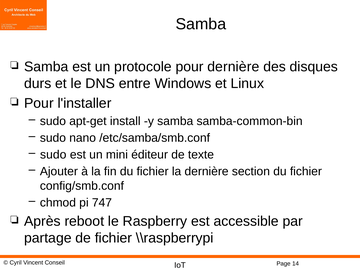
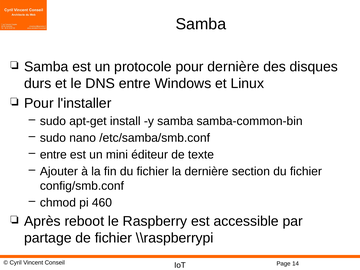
sudo: sudo -> entre (53, 155)
747: 747 -> 460 (102, 203)
